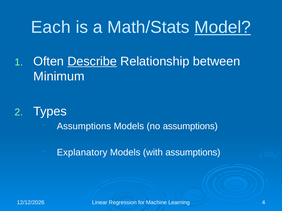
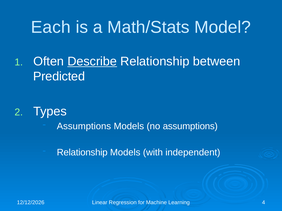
Model underline: present -> none (223, 27)
Minimum: Minimum -> Predicted (59, 77)
Explanatory: Explanatory -> Relationship (82, 153)
with assumptions: assumptions -> independent (193, 153)
